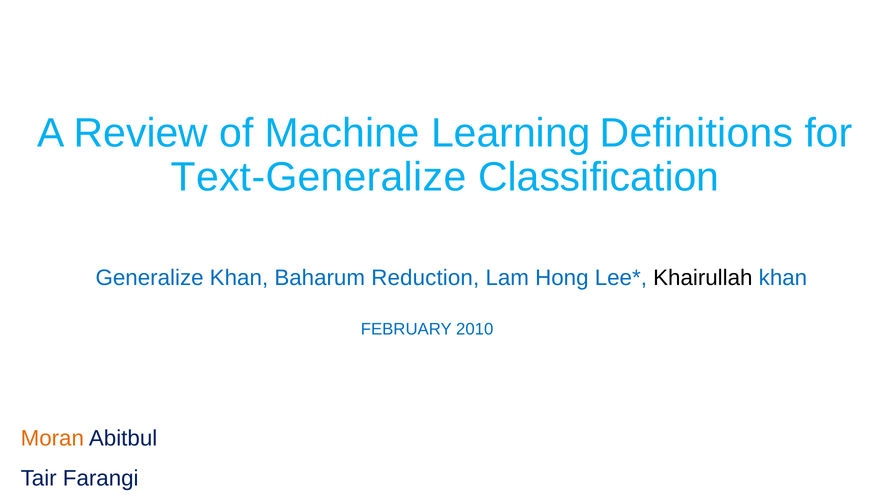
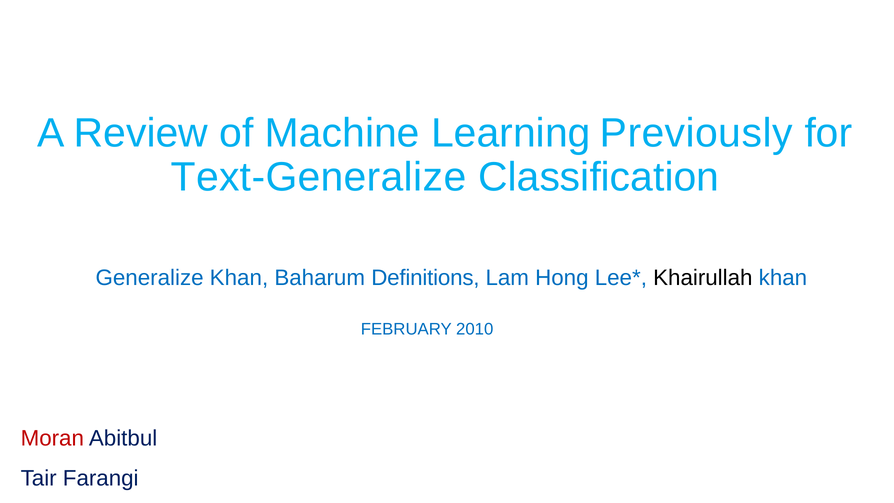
Definitions: Definitions -> Previously (696, 133)
Reduction: Reduction -> Definitions (425, 278)
Moran colour: orange -> red (52, 438)
